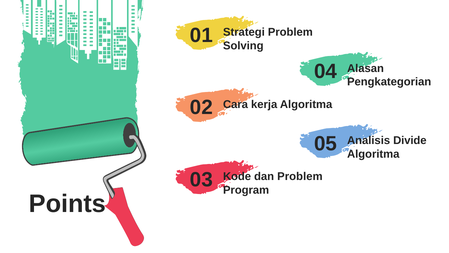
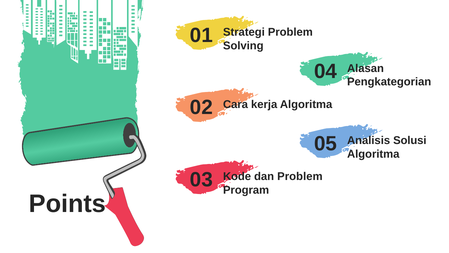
Divide: Divide -> Solusi (410, 140)
